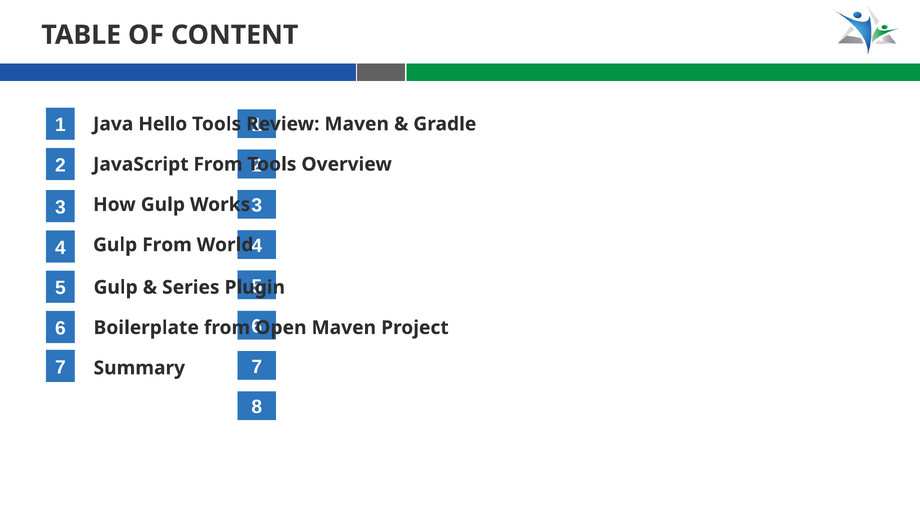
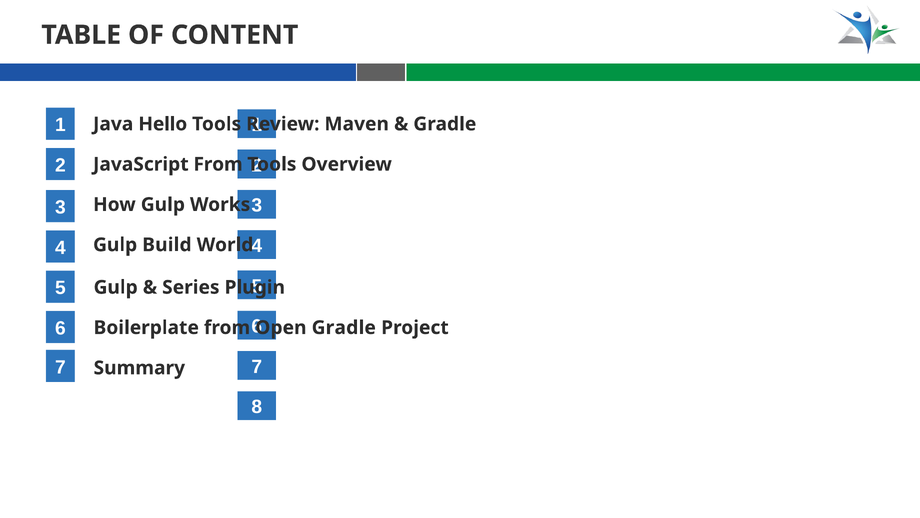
Gulp From: From -> Build (167, 245)
Maven: Maven -> Gradle (344, 327)
